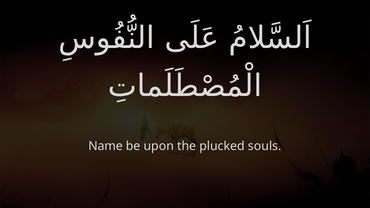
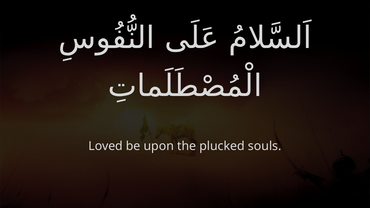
Name: Name -> Loved (106, 146)
